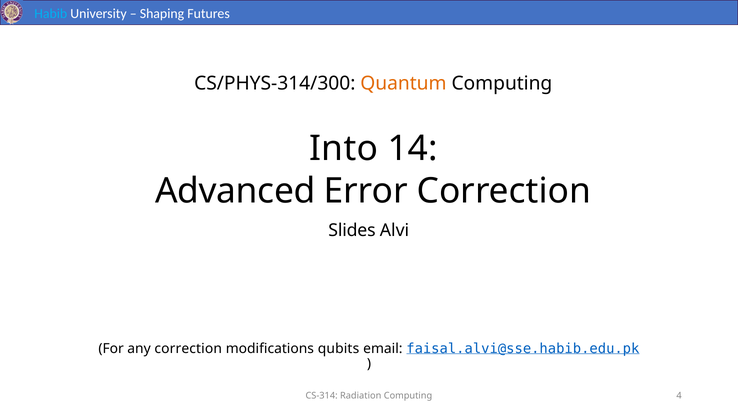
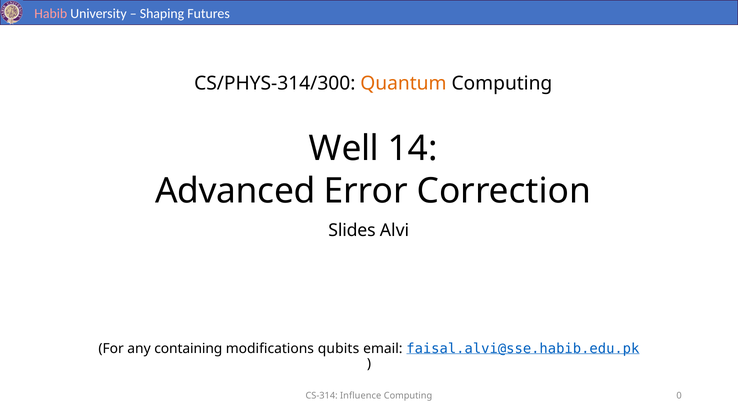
Habib colour: light blue -> pink (51, 14)
Into: Into -> Well (344, 149)
any correction: correction -> containing (188, 349)
Radiation: Radiation -> Influence (361, 396)
4: 4 -> 0 (679, 396)
